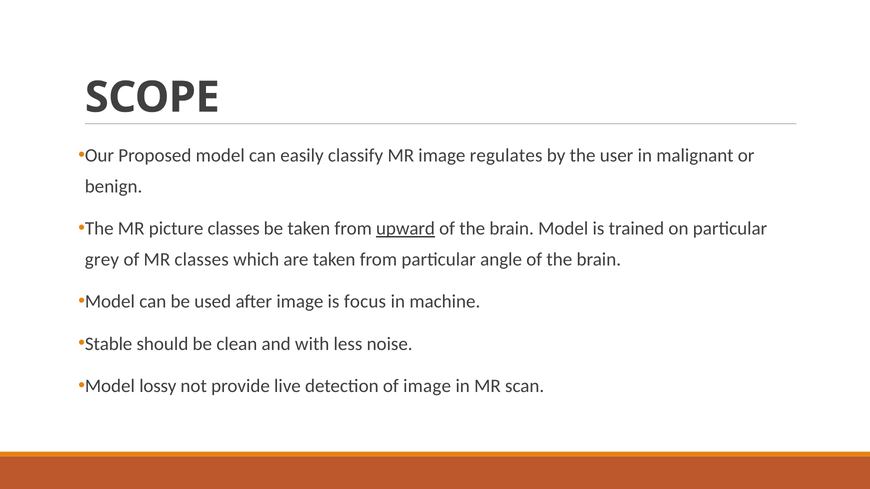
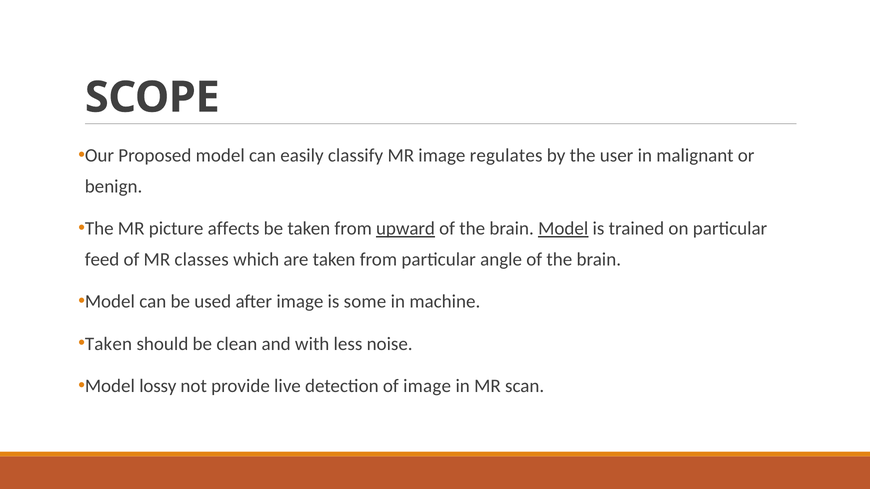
picture classes: classes -> affects (234, 229)
Model underline: none -> present (563, 229)
grey: grey -> feed (102, 260)
focus: focus -> some (365, 302)
Stable: Stable -> Taken (108, 344)
